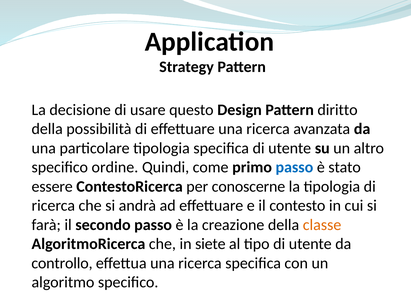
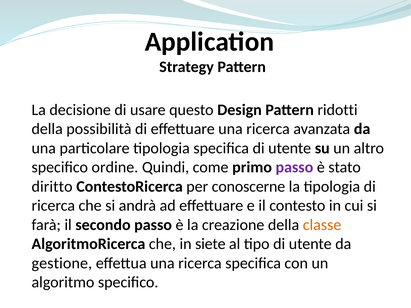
diritto: diritto -> ridotti (338, 110)
passo colour: blue -> purple (294, 167)
essere: essere -> diritto (52, 187)
controllo: controllo -> gestione (62, 263)
